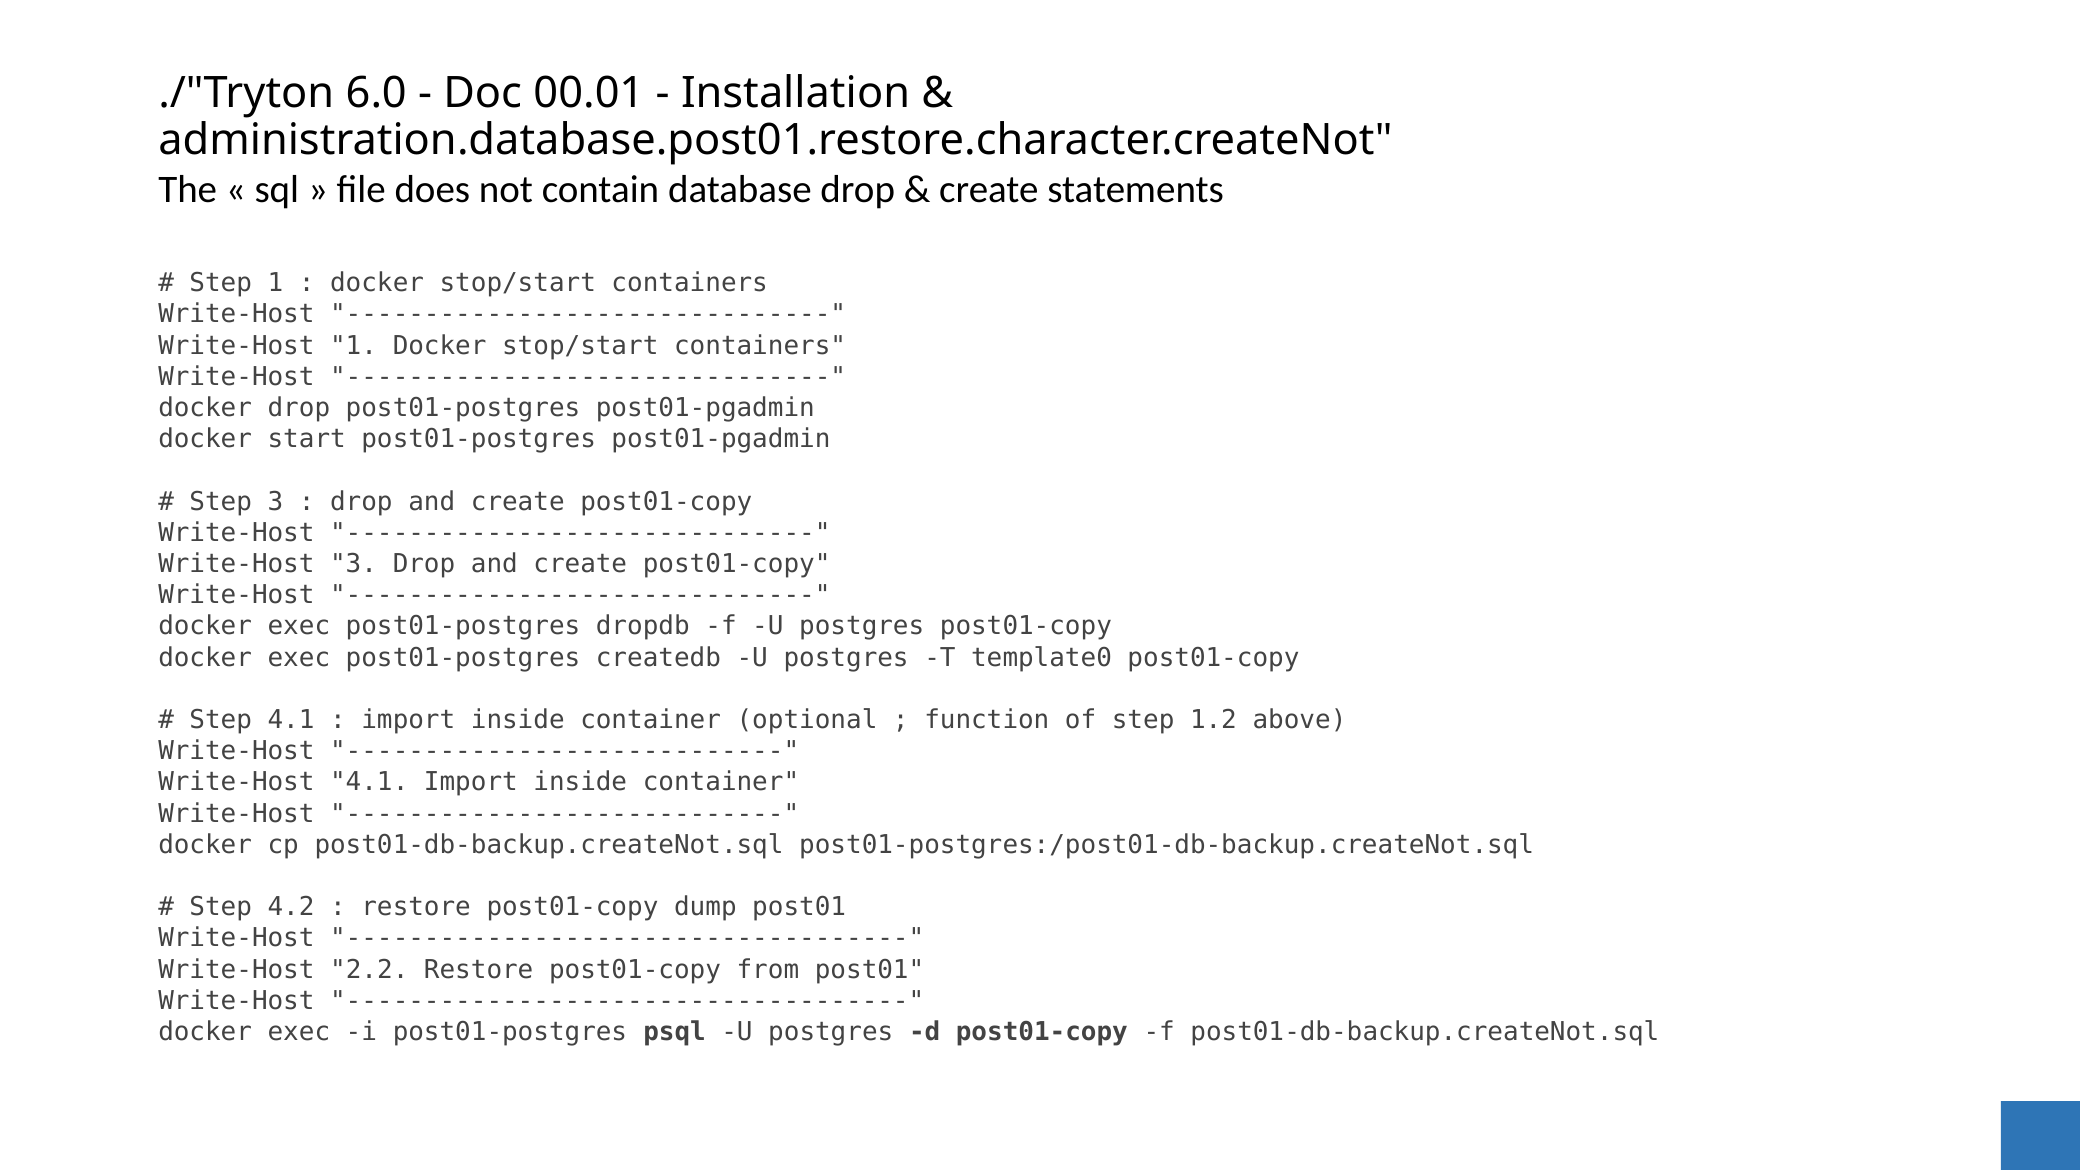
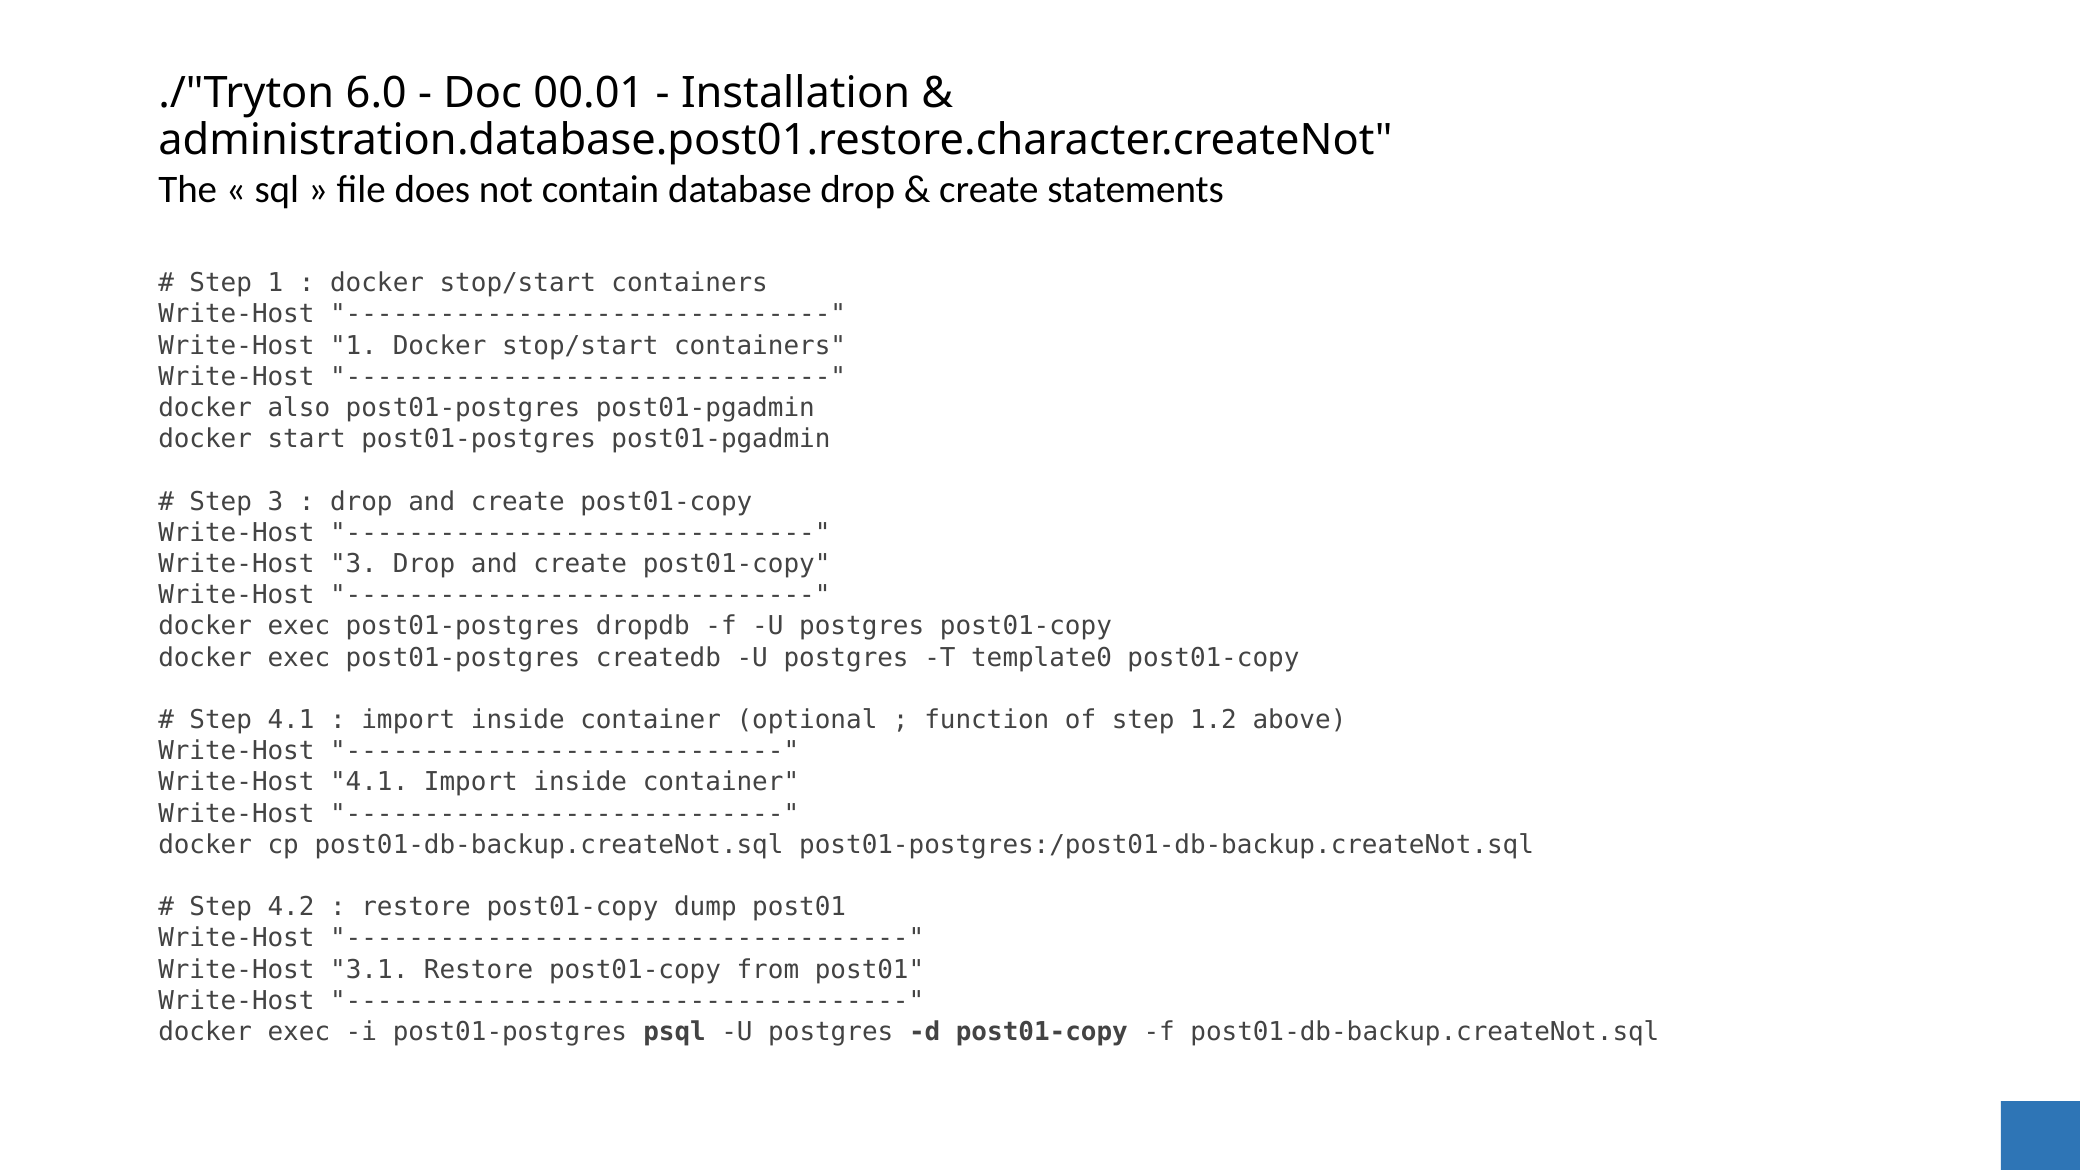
docker drop: drop -> also (299, 408)
2.2: 2.2 -> 3.1 (369, 969)
